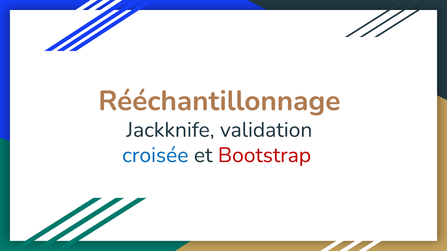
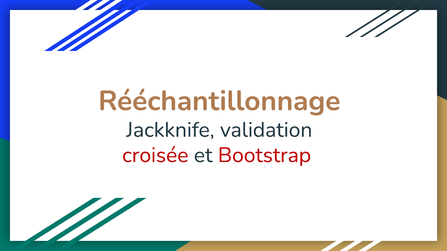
croisée colour: blue -> red (155, 155)
